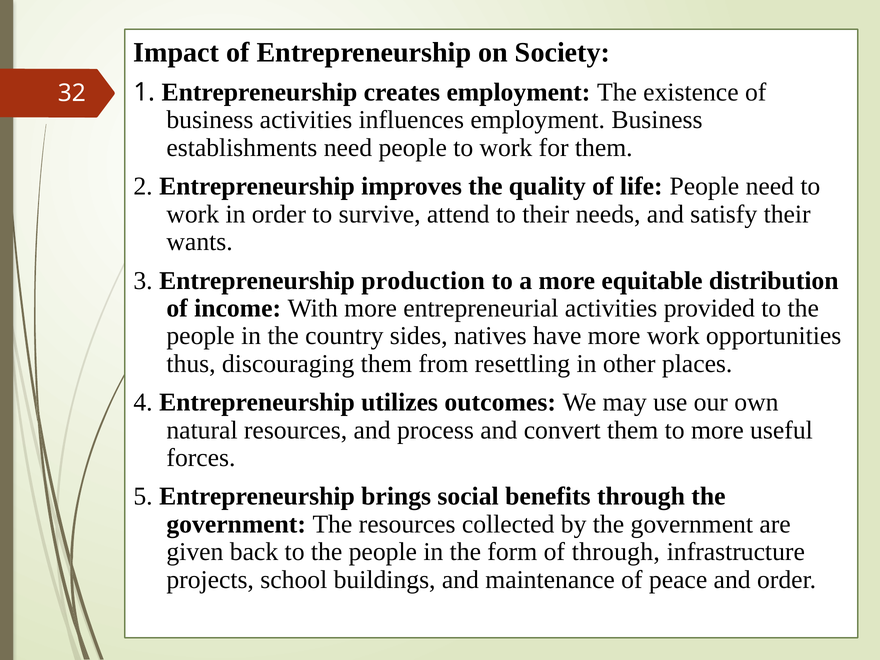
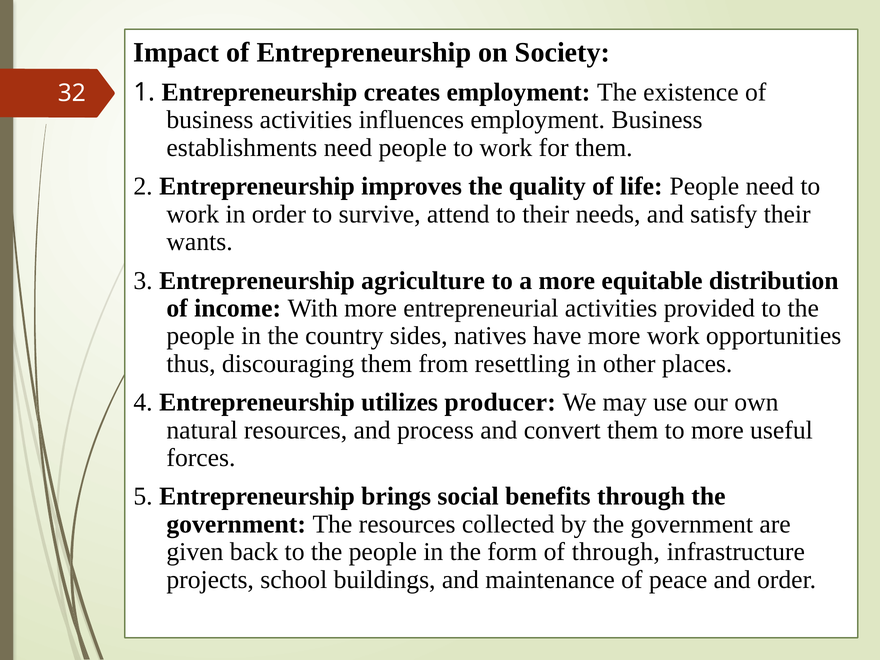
production: production -> agriculture (423, 281)
outcomes: outcomes -> producer (500, 402)
